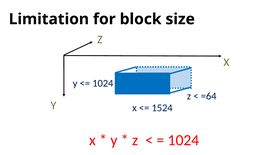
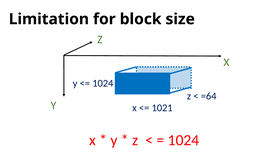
1524: 1524 -> 1021 (162, 108)
